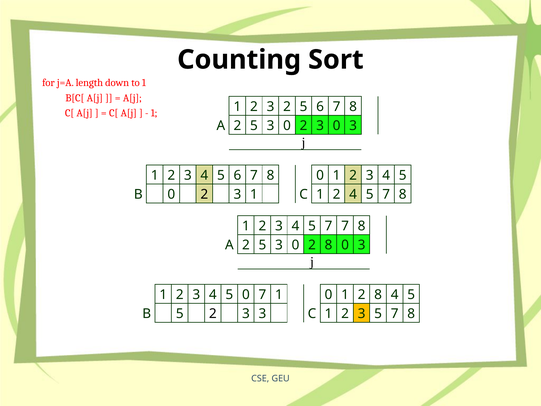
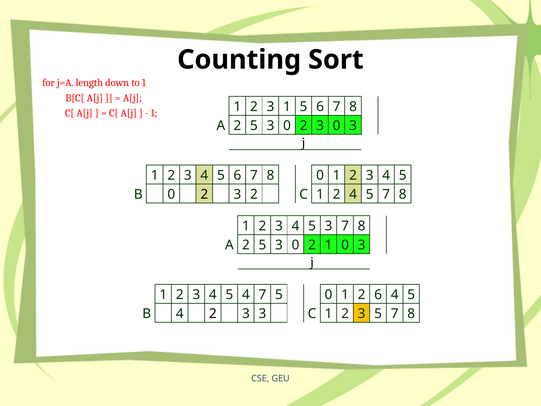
3 2: 2 -> 1 (287, 107)
3 1: 1 -> 2 (254, 194)
3 4 5 7: 7 -> 3 (329, 226)
0 2 8: 8 -> 1 (329, 245)
5 0: 0 -> 4 (246, 295)
7 1: 1 -> 5 (279, 295)
1 2 8: 8 -> 6 (378, 295)
B 5: 5 -> 4 (180, 314)
